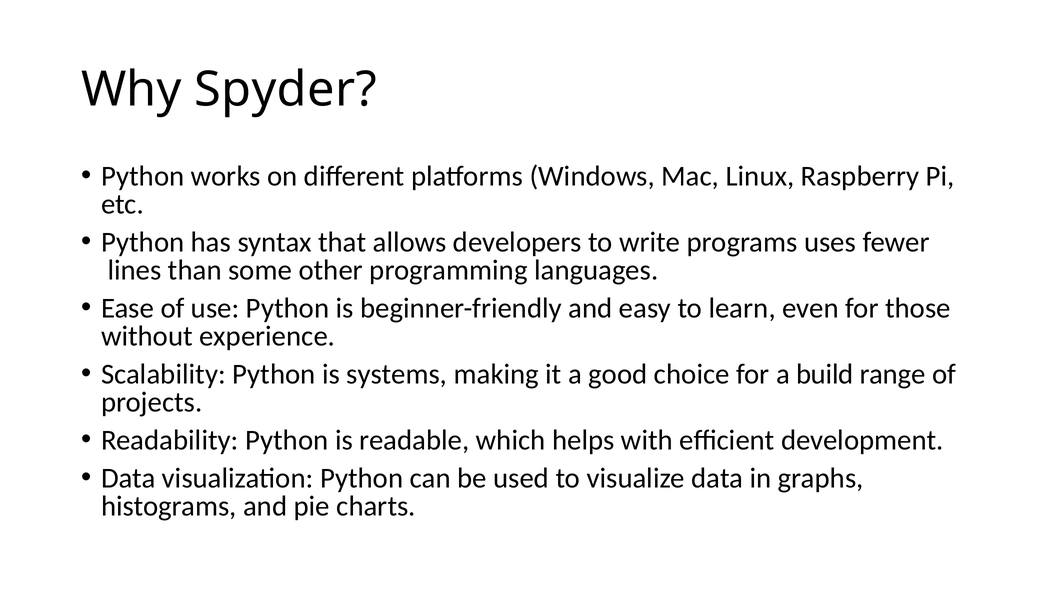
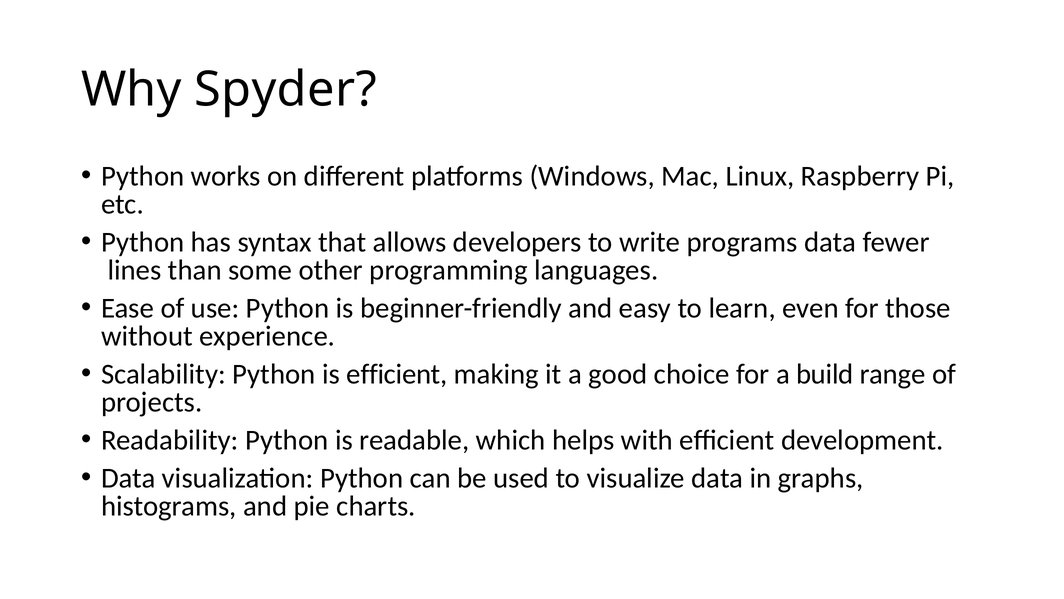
programs uses: uses -> data (830, 242)
is systems: systems -> efficient (397, 374)
